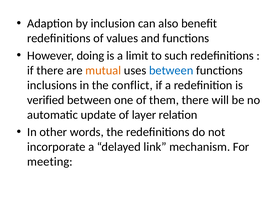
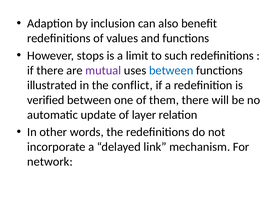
doing: doing -> stops (90, 56)
mutual colour: orange -> purple (103, 71)
inclusions: inclusions -> illustrated (52, 85)
meeting: meeting -> network (50, 162)
